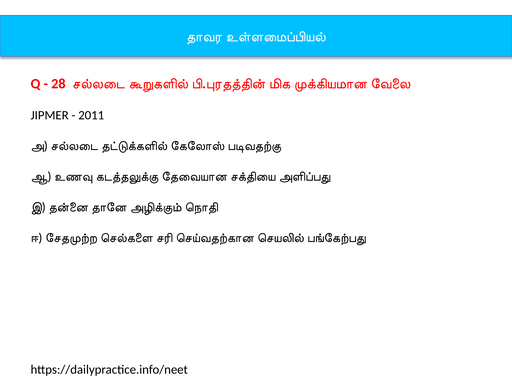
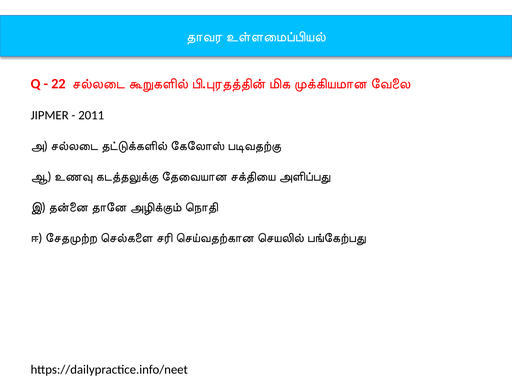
28: 28 -> 22 (58, 84)
